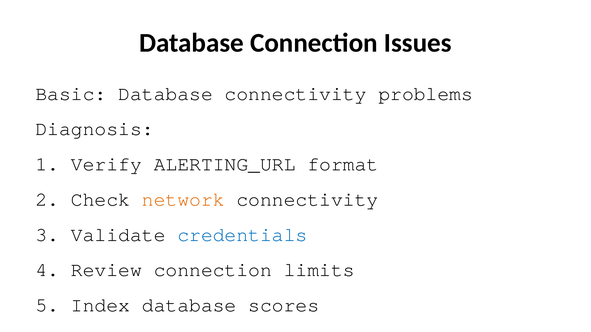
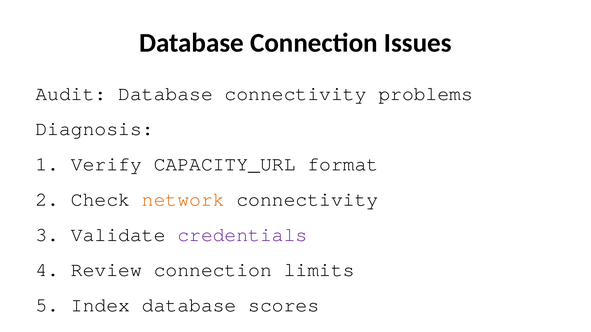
Basic: Basic -> Audit (71, 94)
ALERTING_URL: ALERTING_URL -> CAPACITY_URL (225, 164)
credentials colour: blue -> purple (242, 235)
